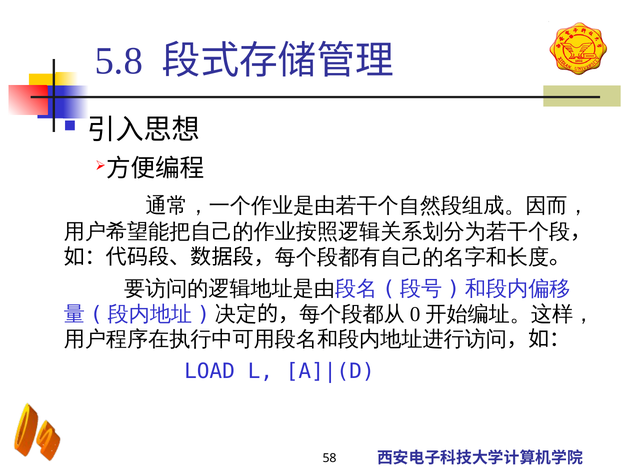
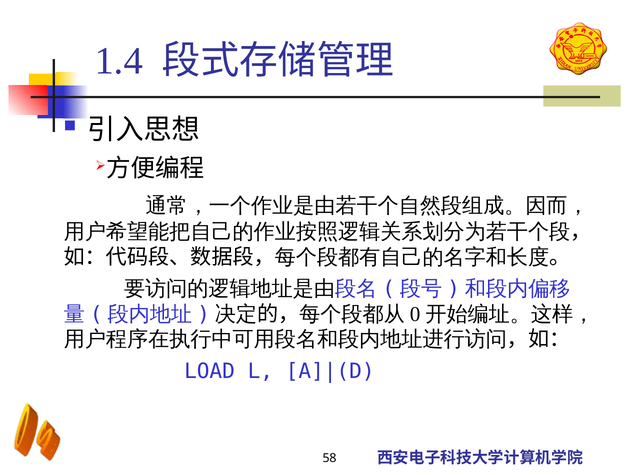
5.8: 5.8 -> 1.4 (119, 61)
